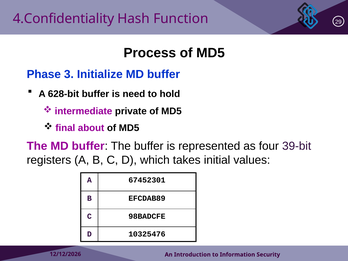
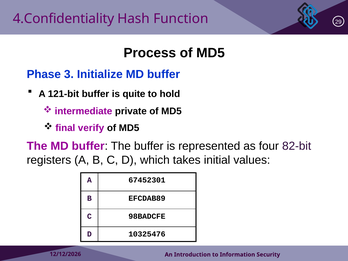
628-bit: 628-bit -> 121-bit (63, 94)
need: need -> quite (134, 94)
about: about -> verify (91, 128)
39-bit: 39-bit -> 82-bit (297, 146)
